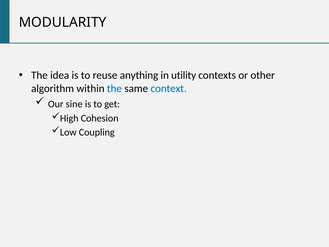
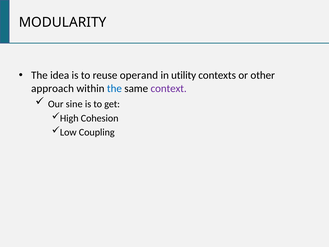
anything: anything -> operand (139, 75)
algorithm: algorithm -> approach (53, 88)
context colour: blue -> purple (169, 88)
